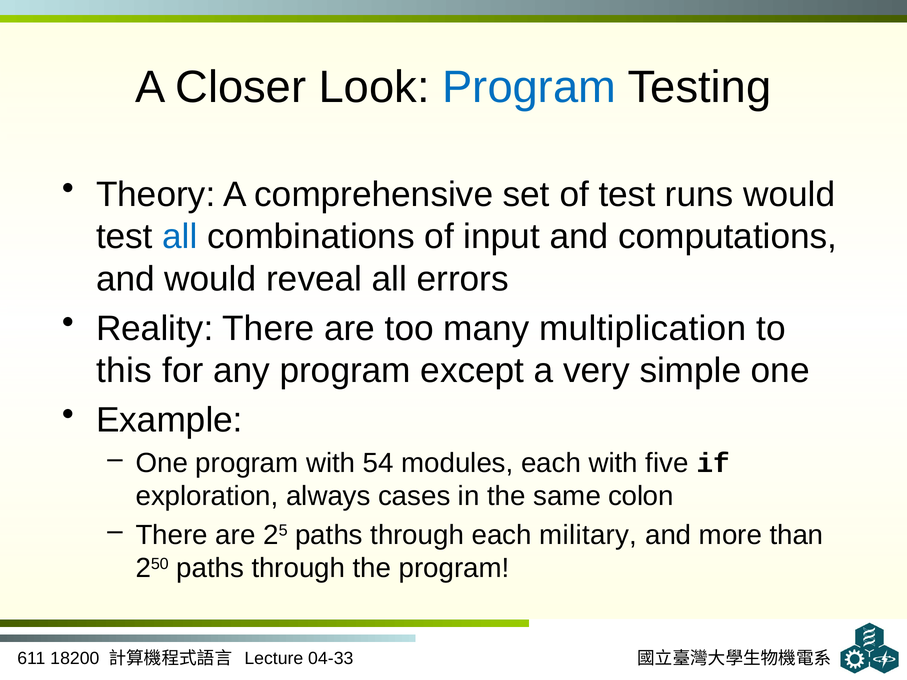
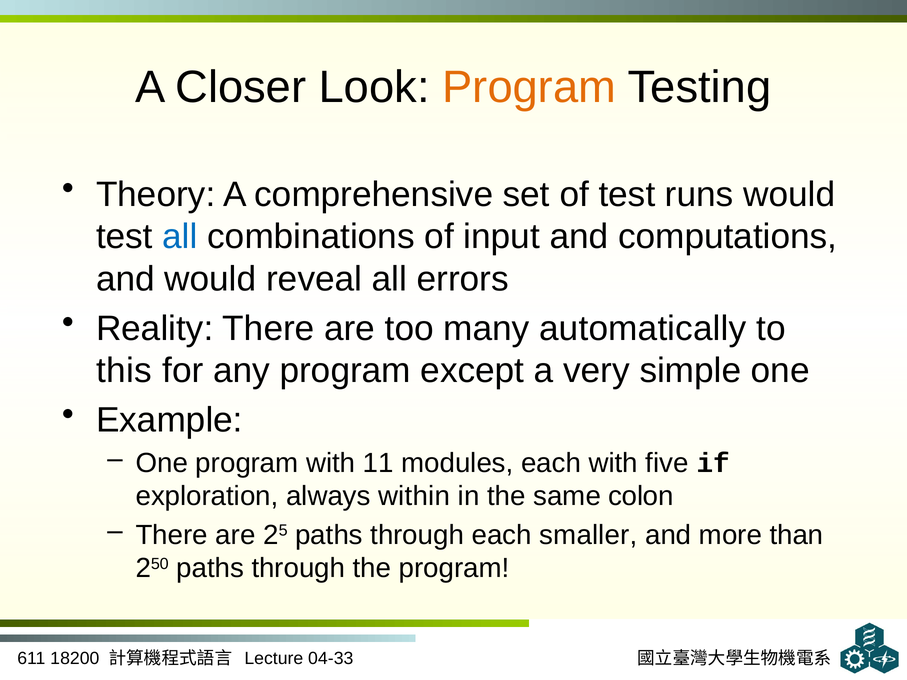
Program colour: blue -> orange (529, 87)
multiplication: multiplication -> automatically (643, 329)
54: 54 -> 11 (378, 463)
cases: cases -> within (414, 496)
military: military -> smaller (588, 535)
